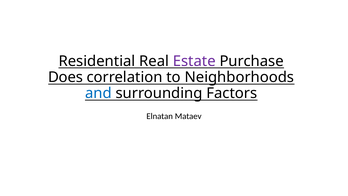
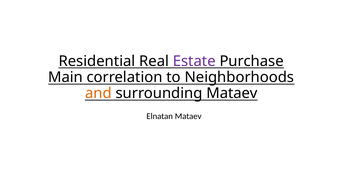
Does: Does -> Main (65, 77)
and colour: blue -> orange (98, 93)
surrounding Factors: Factors -> Mataev (232, 93)
